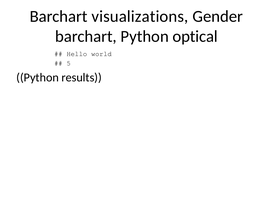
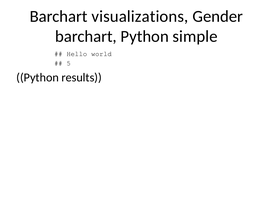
optical: optical -> simple (195, 36)
